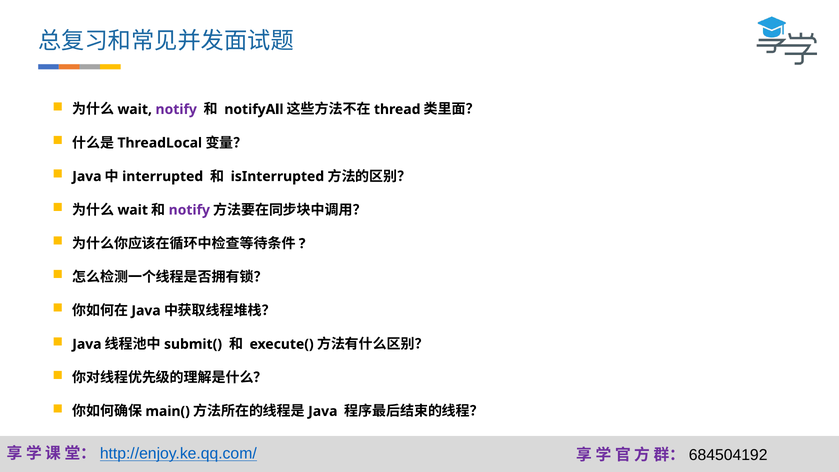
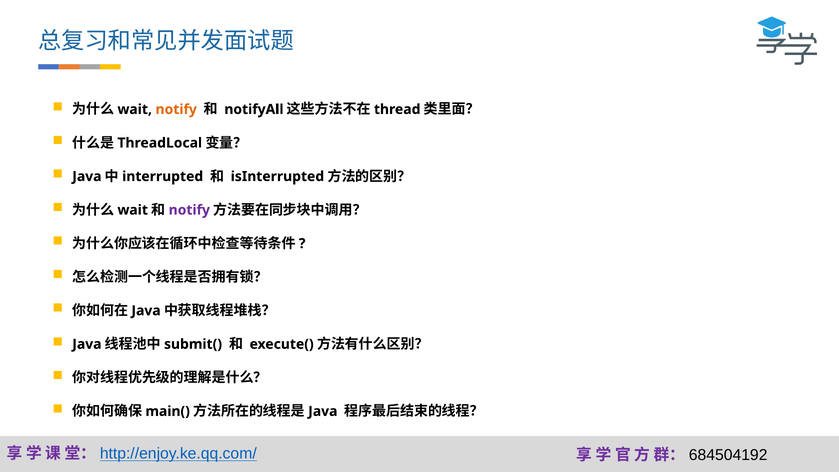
notify colour: purple -> orange (176, 109)
